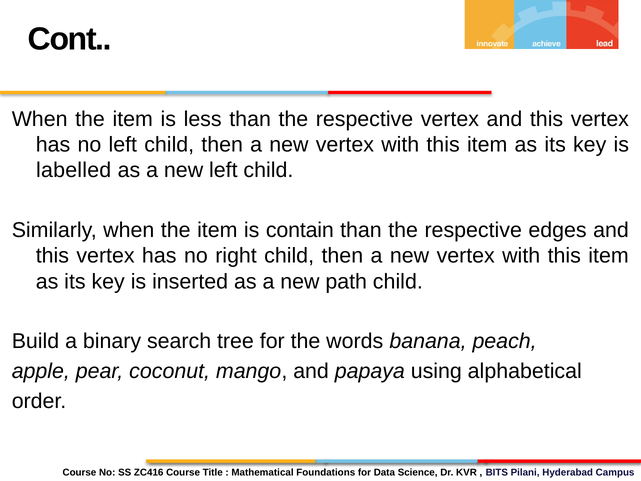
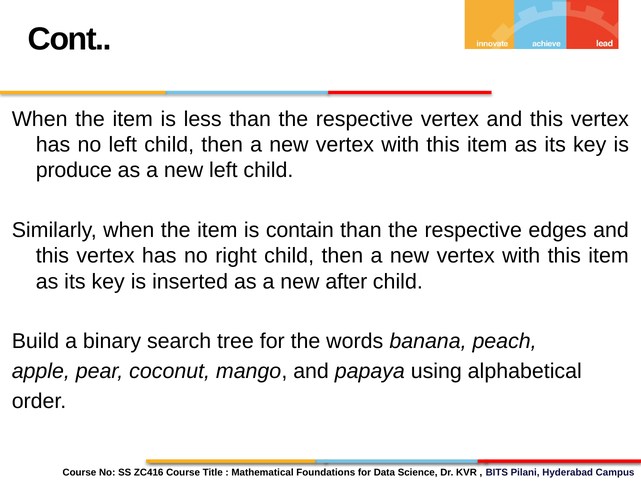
labelled: labelled -> produce (74, 170)
path: path -> after (346, 281)
